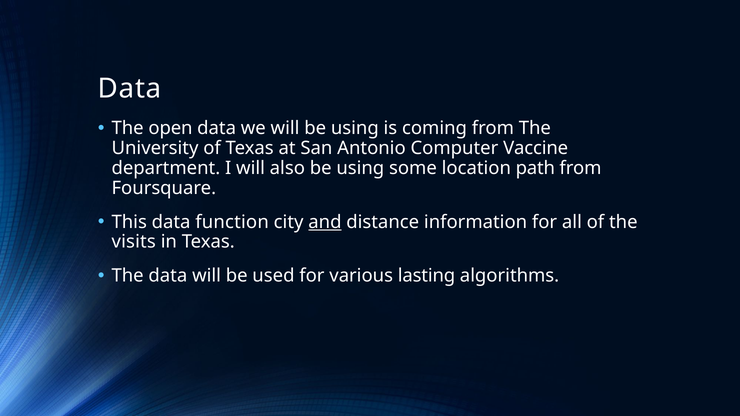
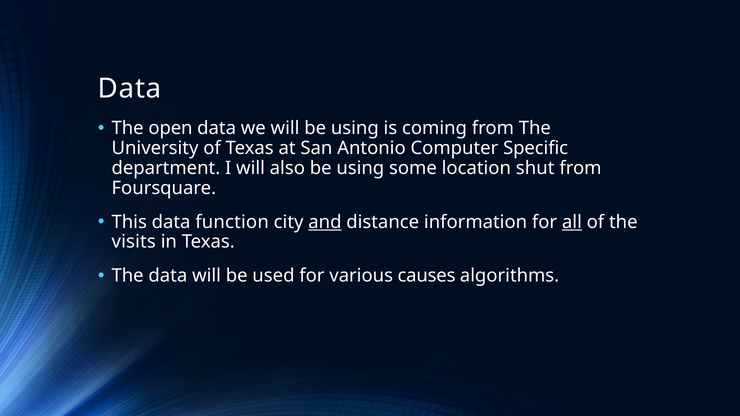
Vaccine: Vaccine -> Specific (536, 148)
path: path -> shut (535, 168)
all underline: none -> present (572, 222)
lasting: lasting -> causes (427, 276)
